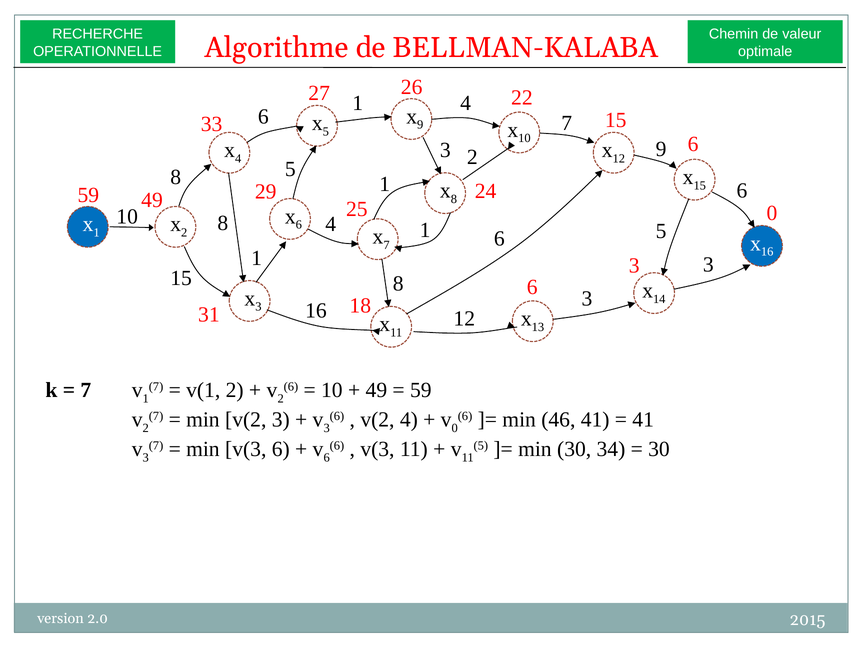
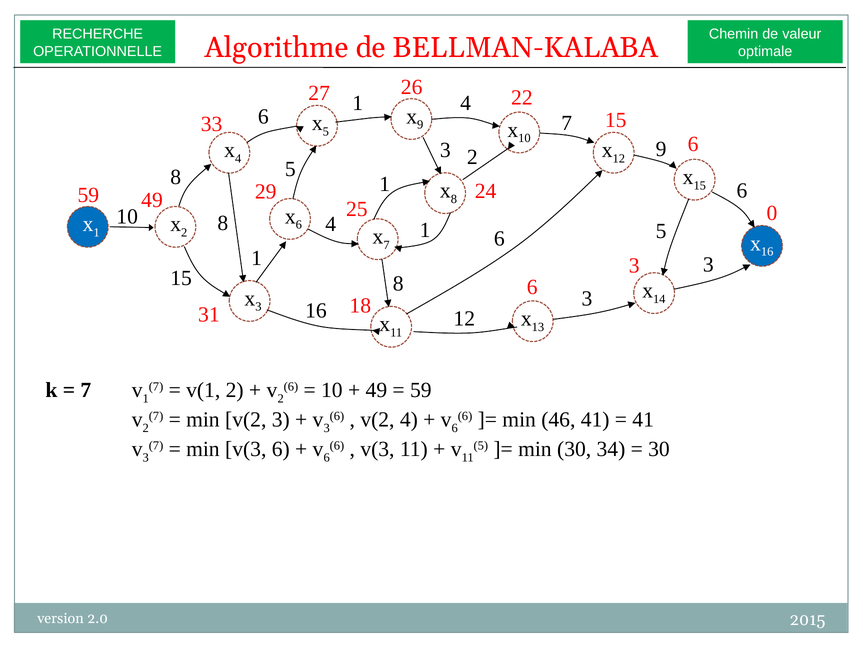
0: 0 -> 6 (455, 428)
